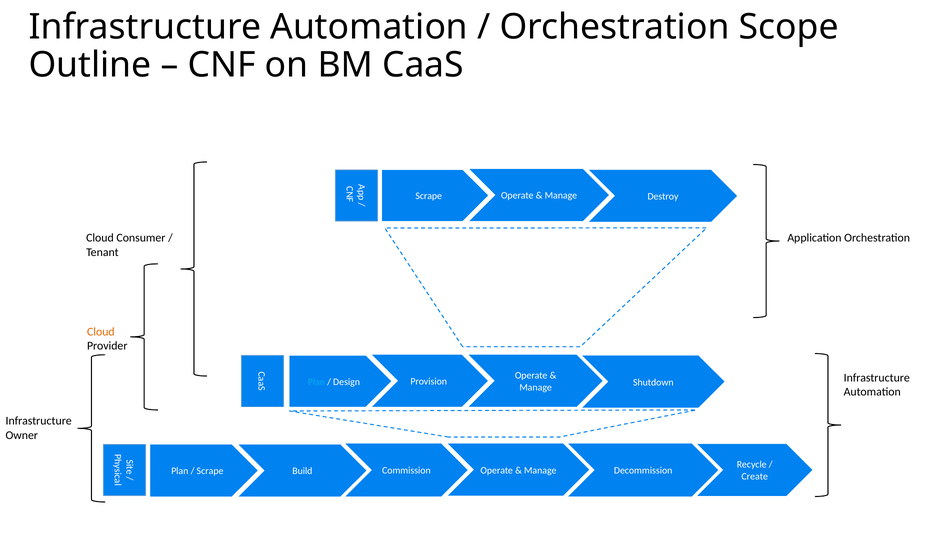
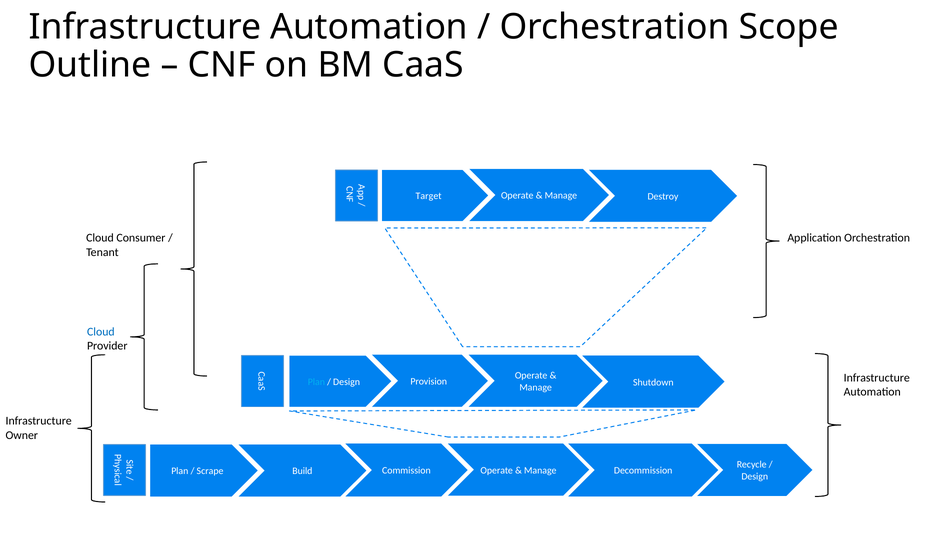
Scrape: Scrape -> Target (429, 196)
Cloud colour: orange -> blue (101, 332)
Create: Create -> Design (755, 477)
